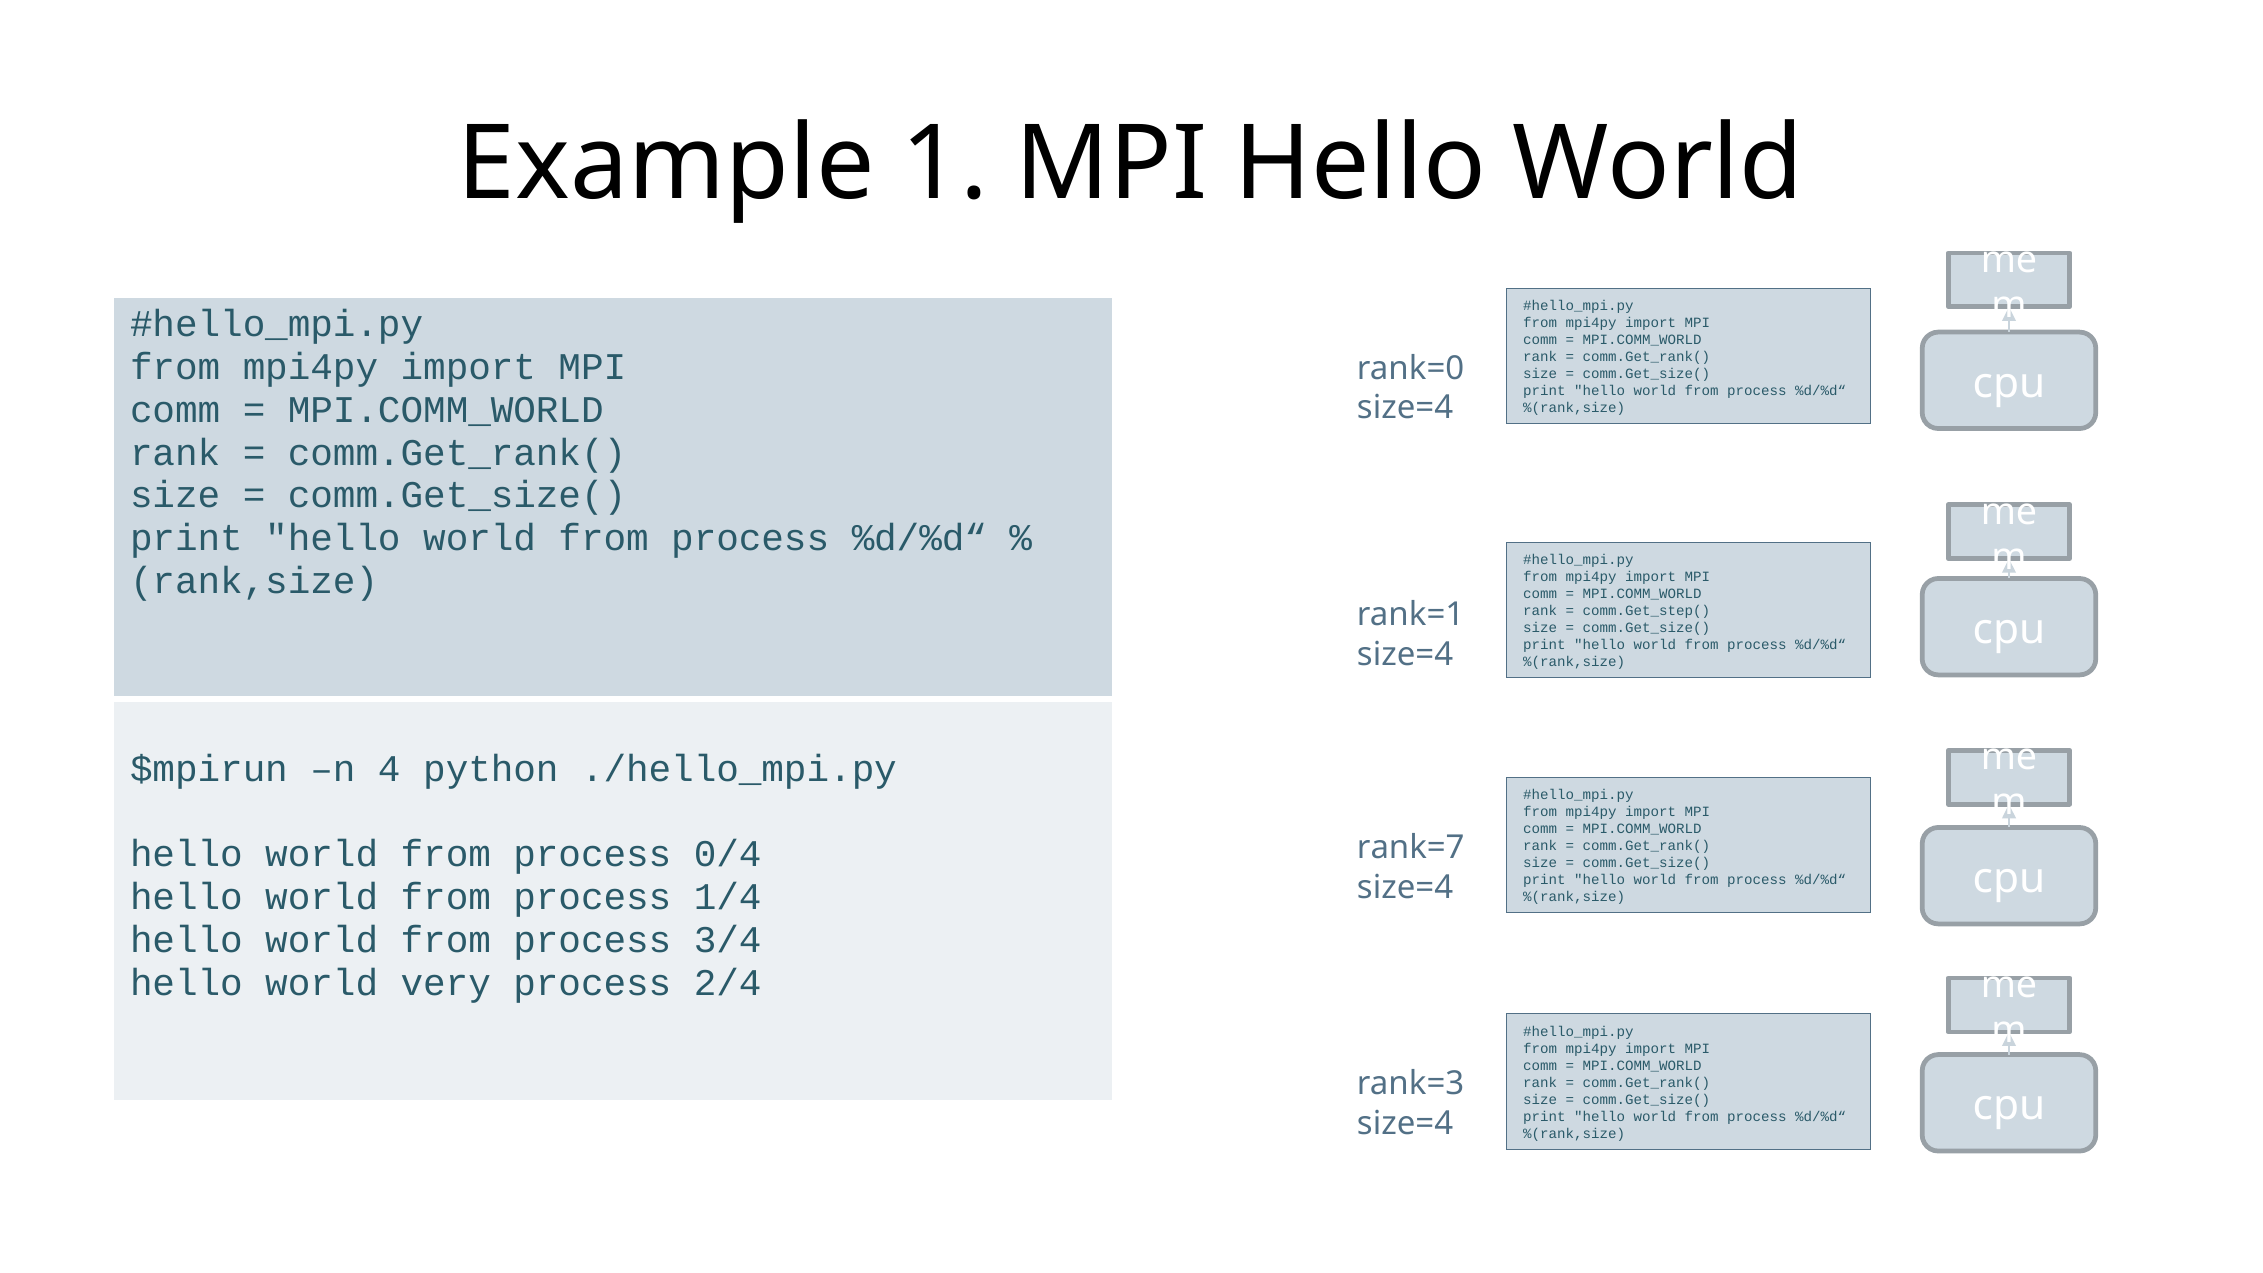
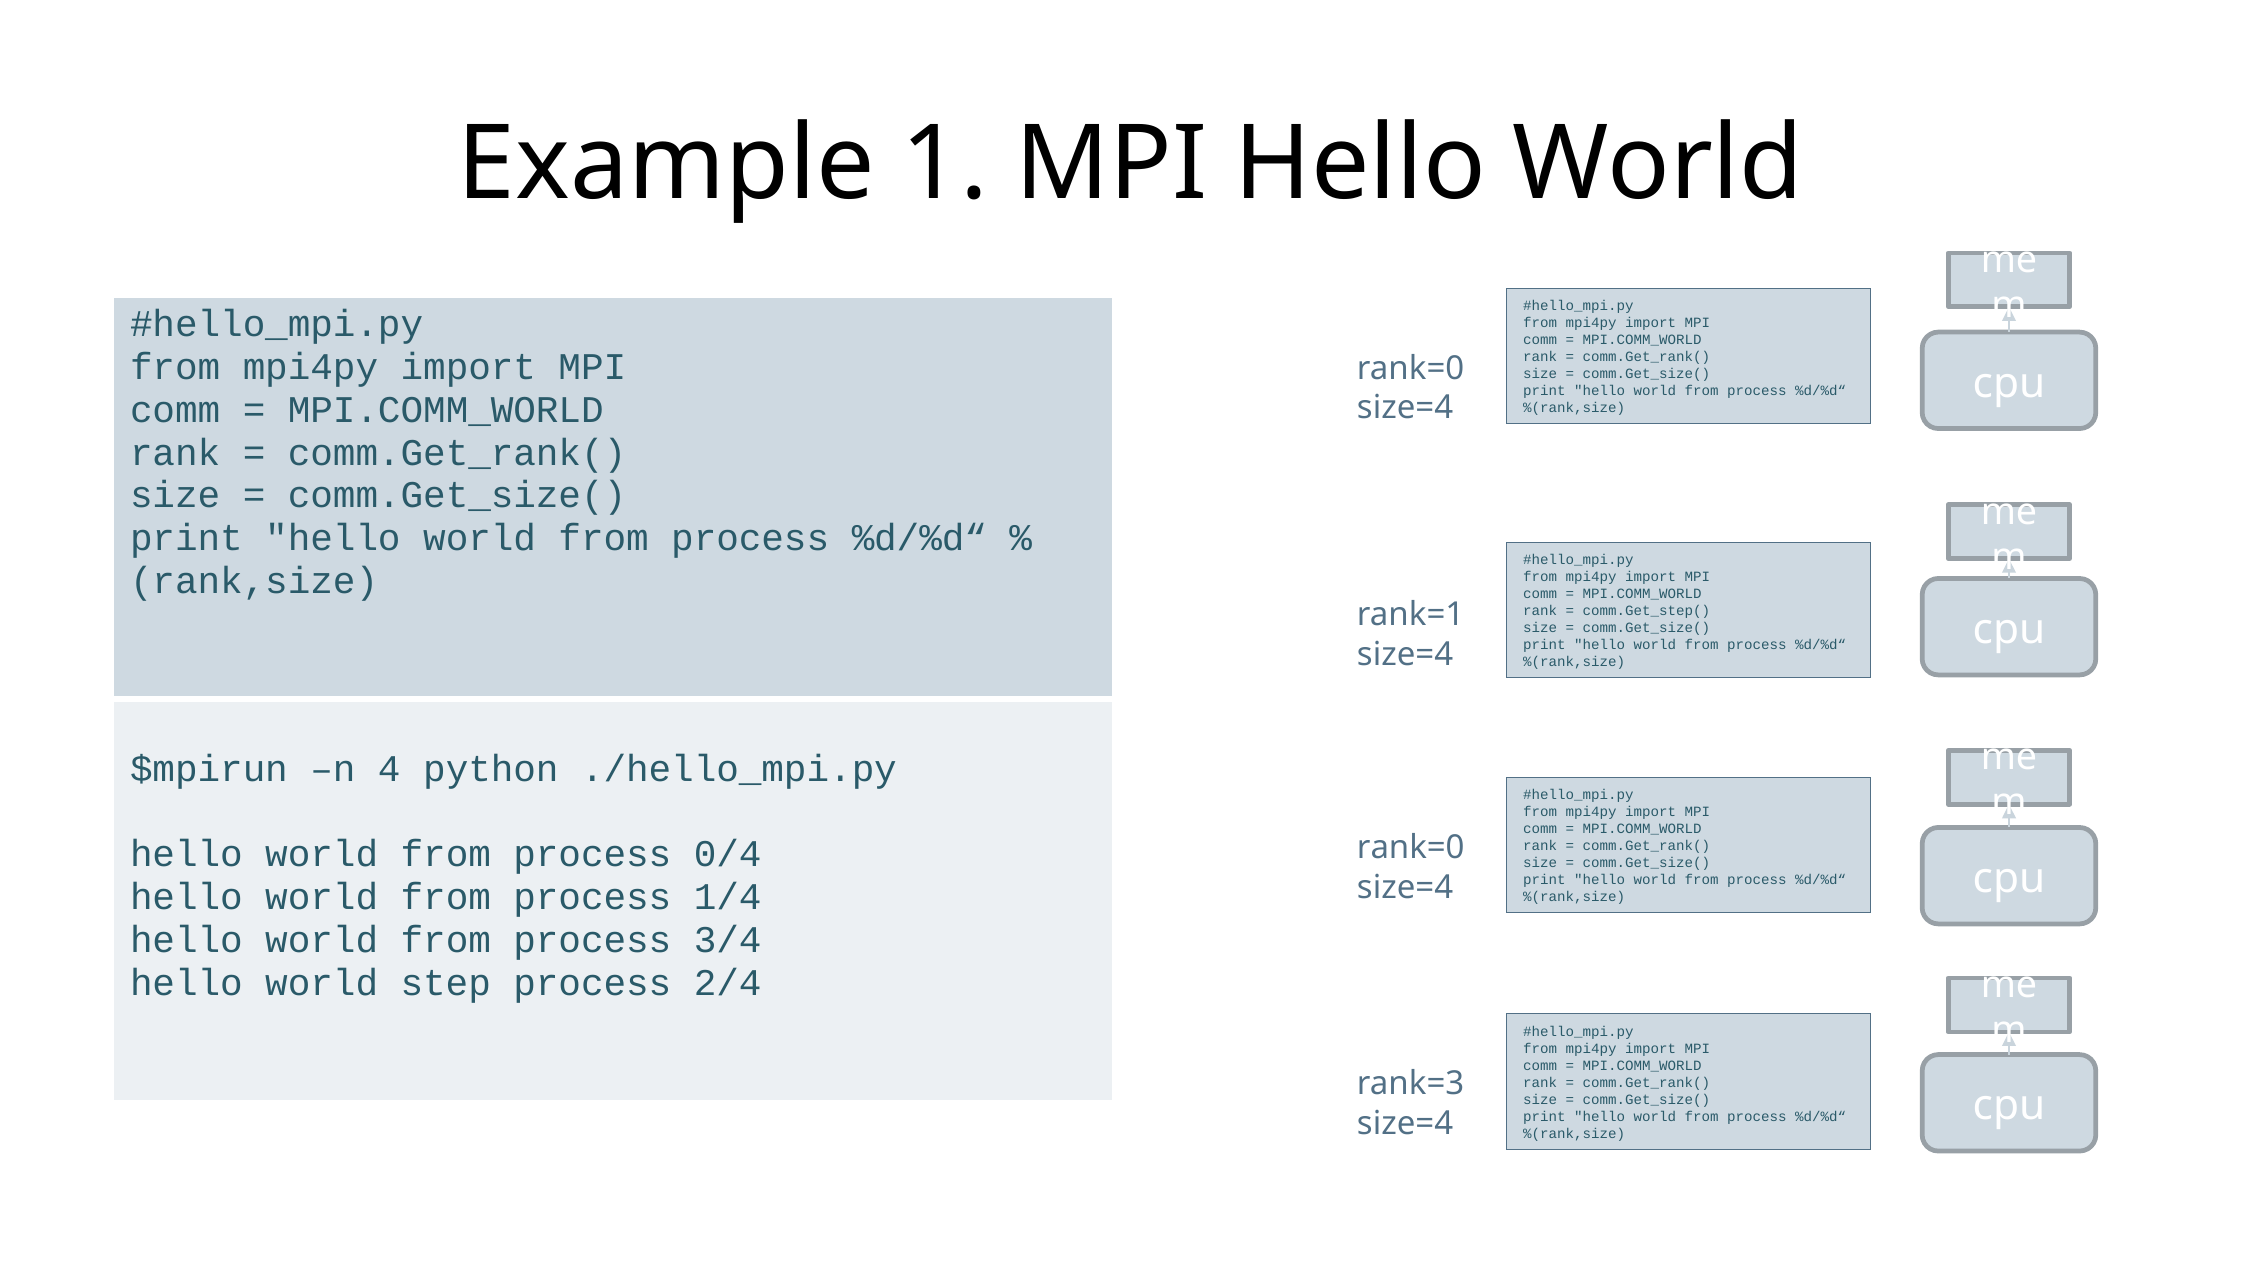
rank=7: rank=7 -> rank=0 (1411, 848)
very: very -> step (446, 983)
